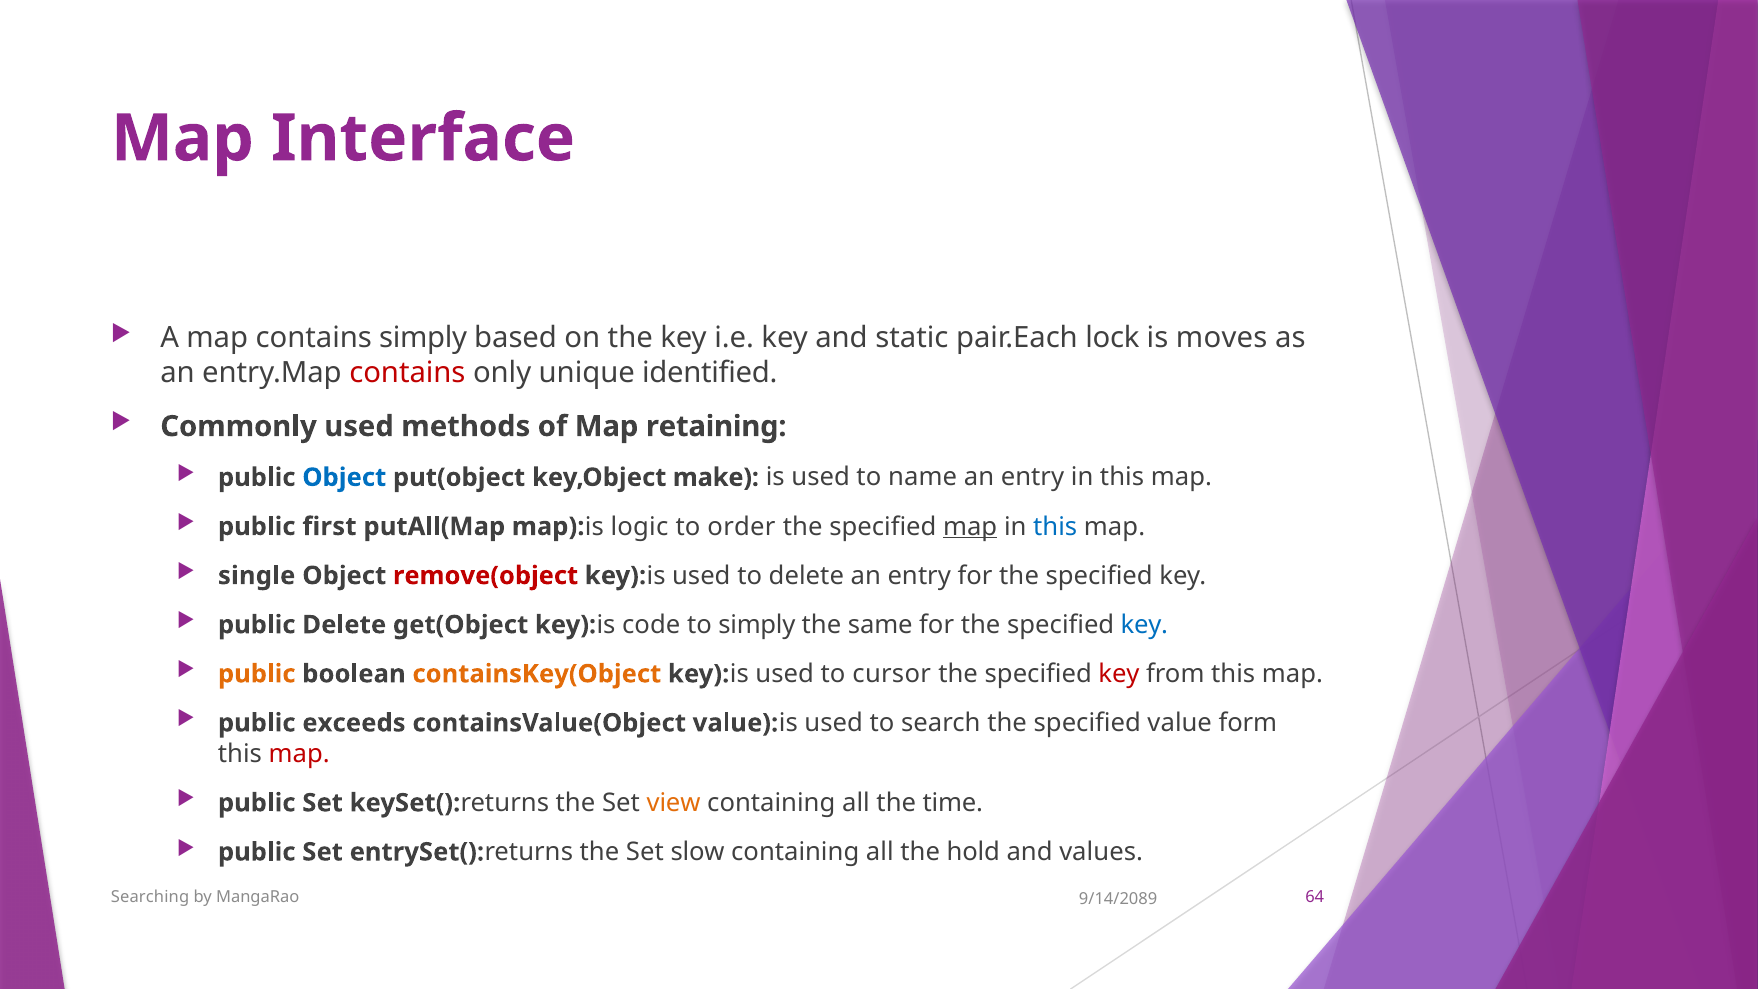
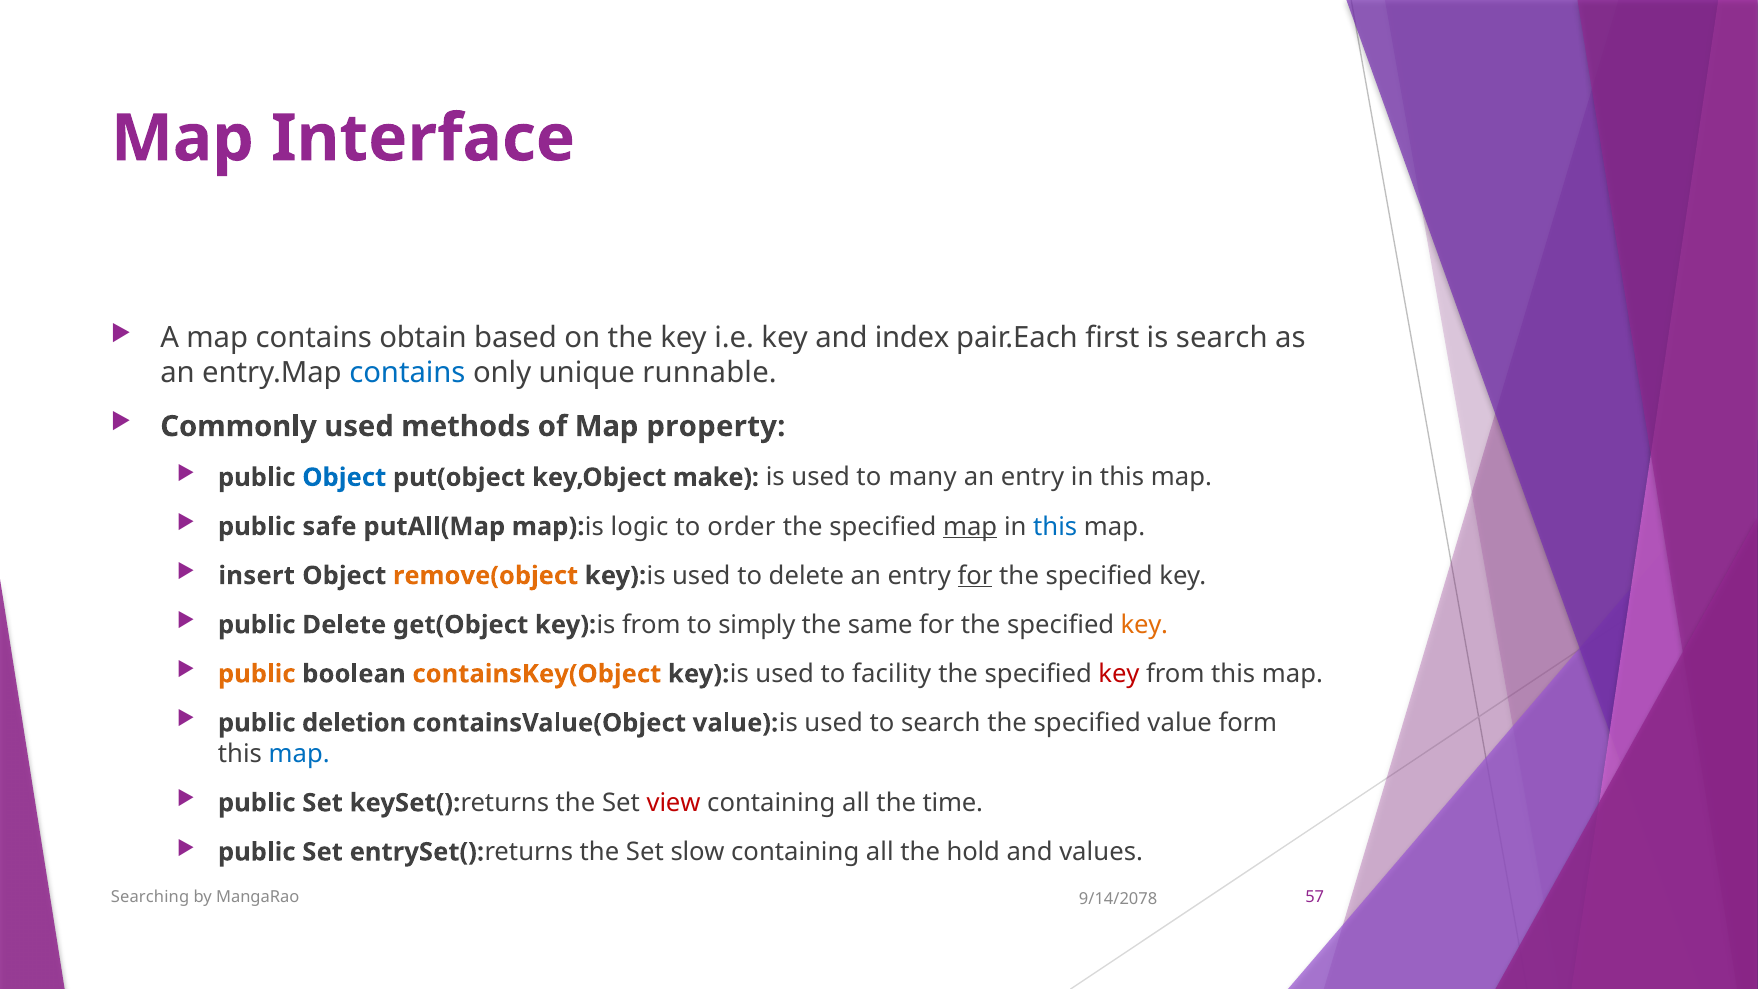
contains simply: simply -> obtain (423, 338)
static: static -> index (912, 338)
lock: lock -> first (1112, 338)
is moves: moves -> search (1222, 338)
contains colour: red -> blue (407, 373)
identified: identified -> runnable (710, 373)
retaining: retaining -> property (716, 426)
name: name -> many (923, 477)
first: first -> safe (329, 527)
single: single -> insert (257, 576)
remove(object colour: red -> orange (486, 576)
for underline: none -> present (975, 576)
key):is code: code -> from (651, 625)
key colour: blue -> orange (1144, 625)
cursor: cursor -> facility (892, 674)
exceeds: exceeds -> deletion (354, 723)
map colour: red -> blue (299, 754)
view colour: orange -> red (674, 803)
64: 64 -> 57 (1315, 897)
9/14/2089: 9/14/2089 -> 9/14/2078 (1118, 899)
